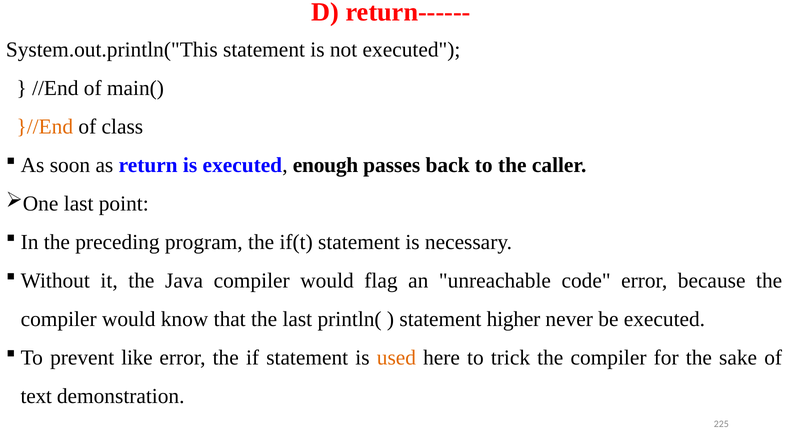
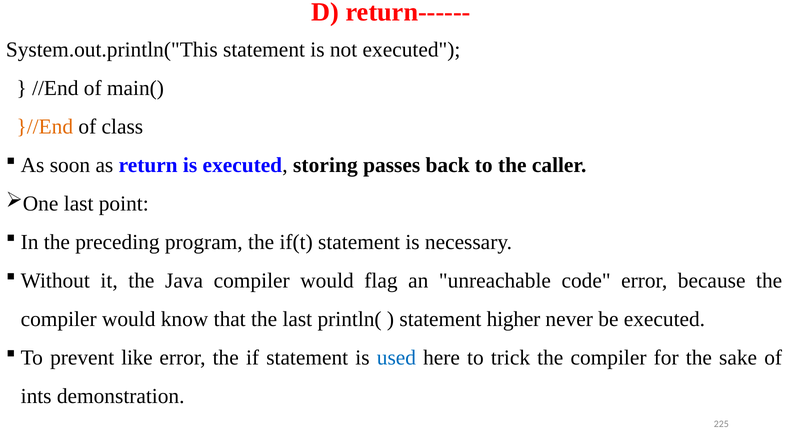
enough: enough -> storing (325, 165)
used colour: orange -> blue (396, 357)
text: text -> ints (36, 396)
